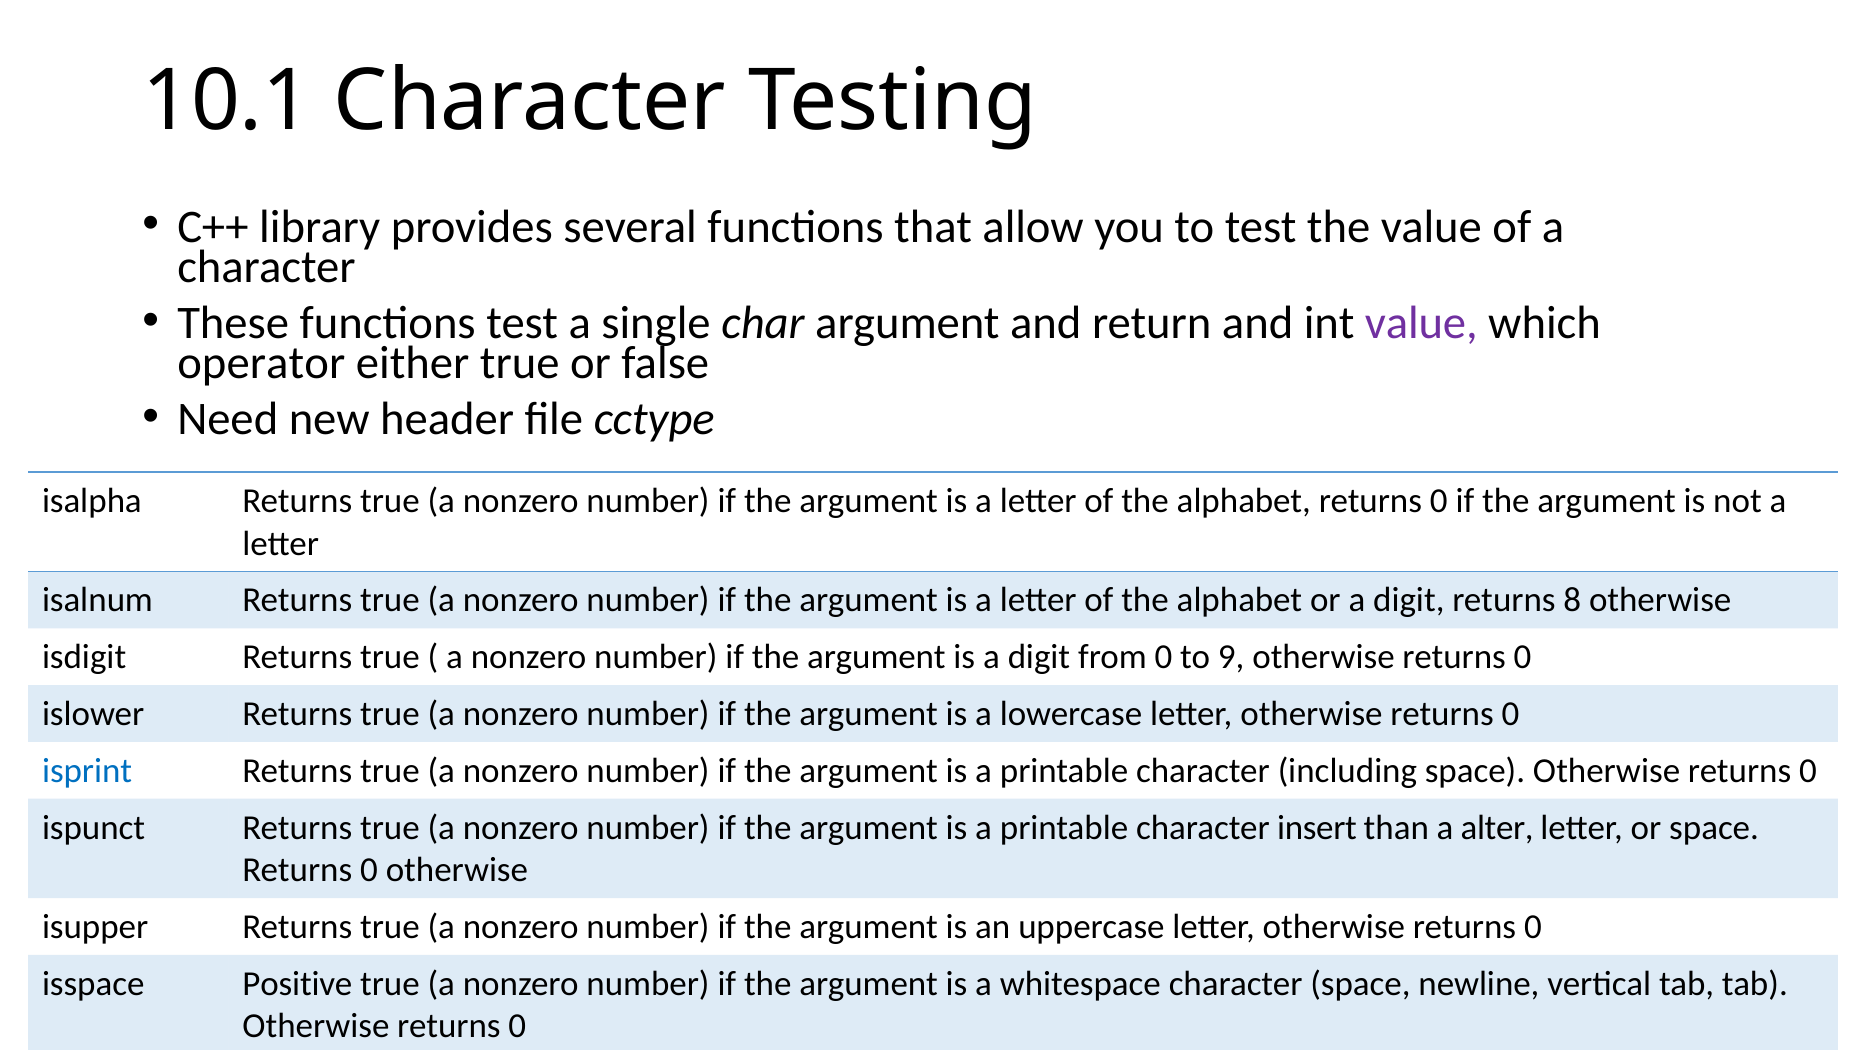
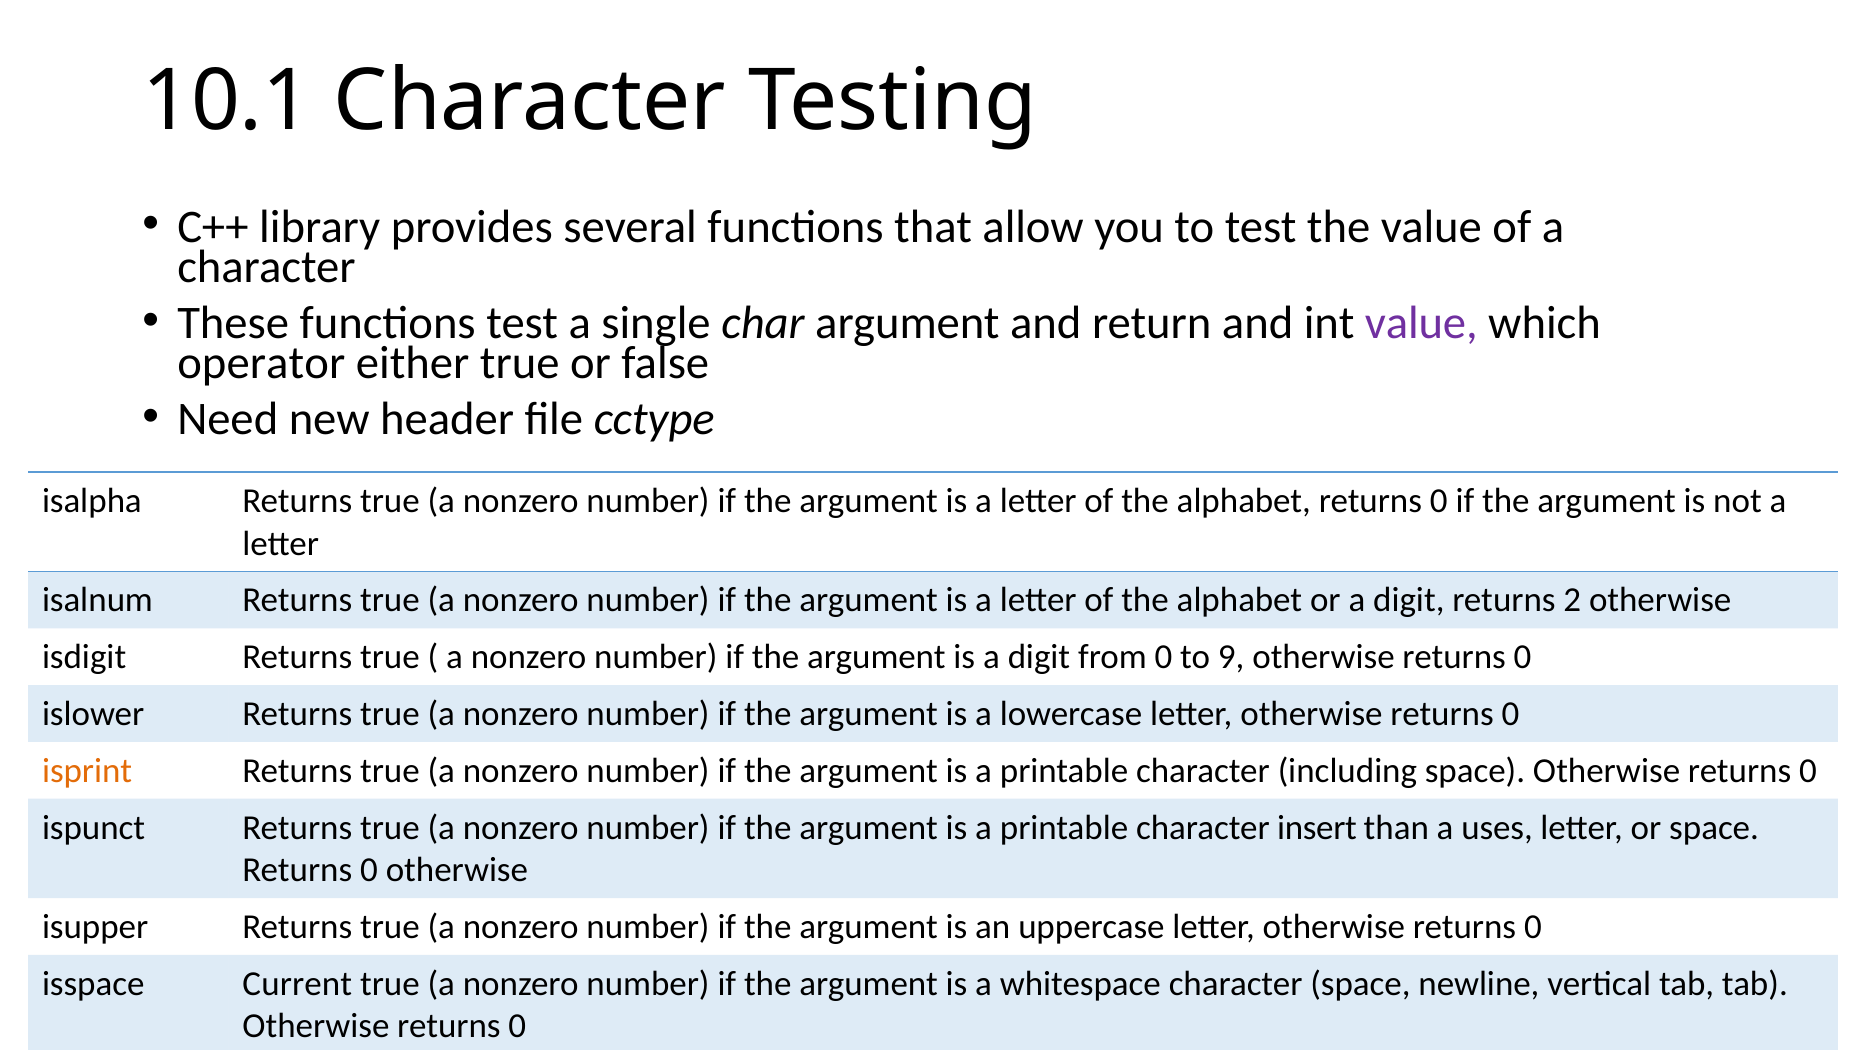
8: 8 -> 2 (1572, 600)
isprint colour: blue -> orange (87, 770)
alter: alter -> uses (1497, 827)
Positive: Positive -> Current (297, 983)
